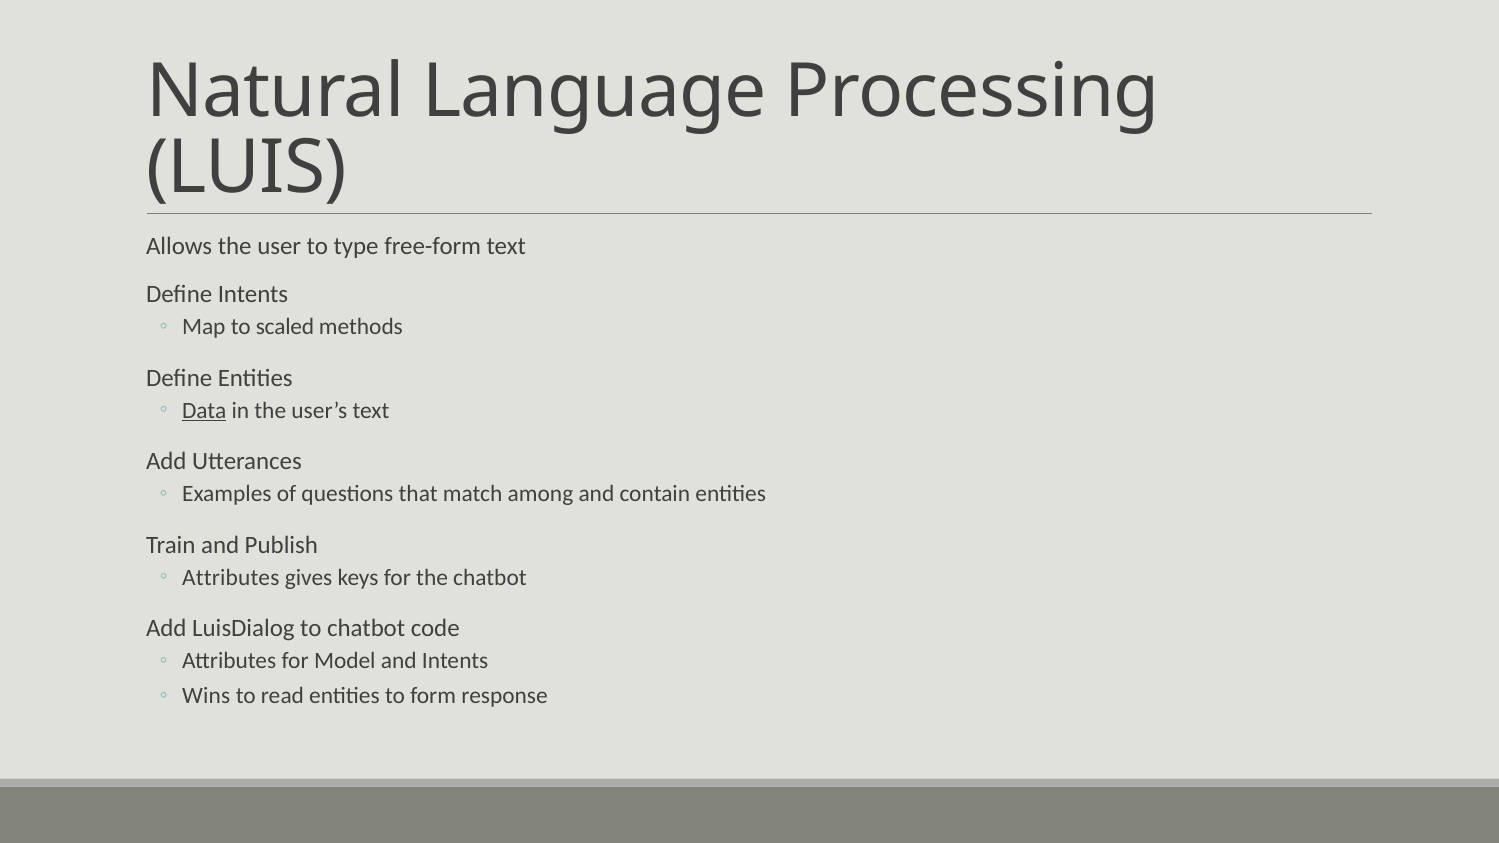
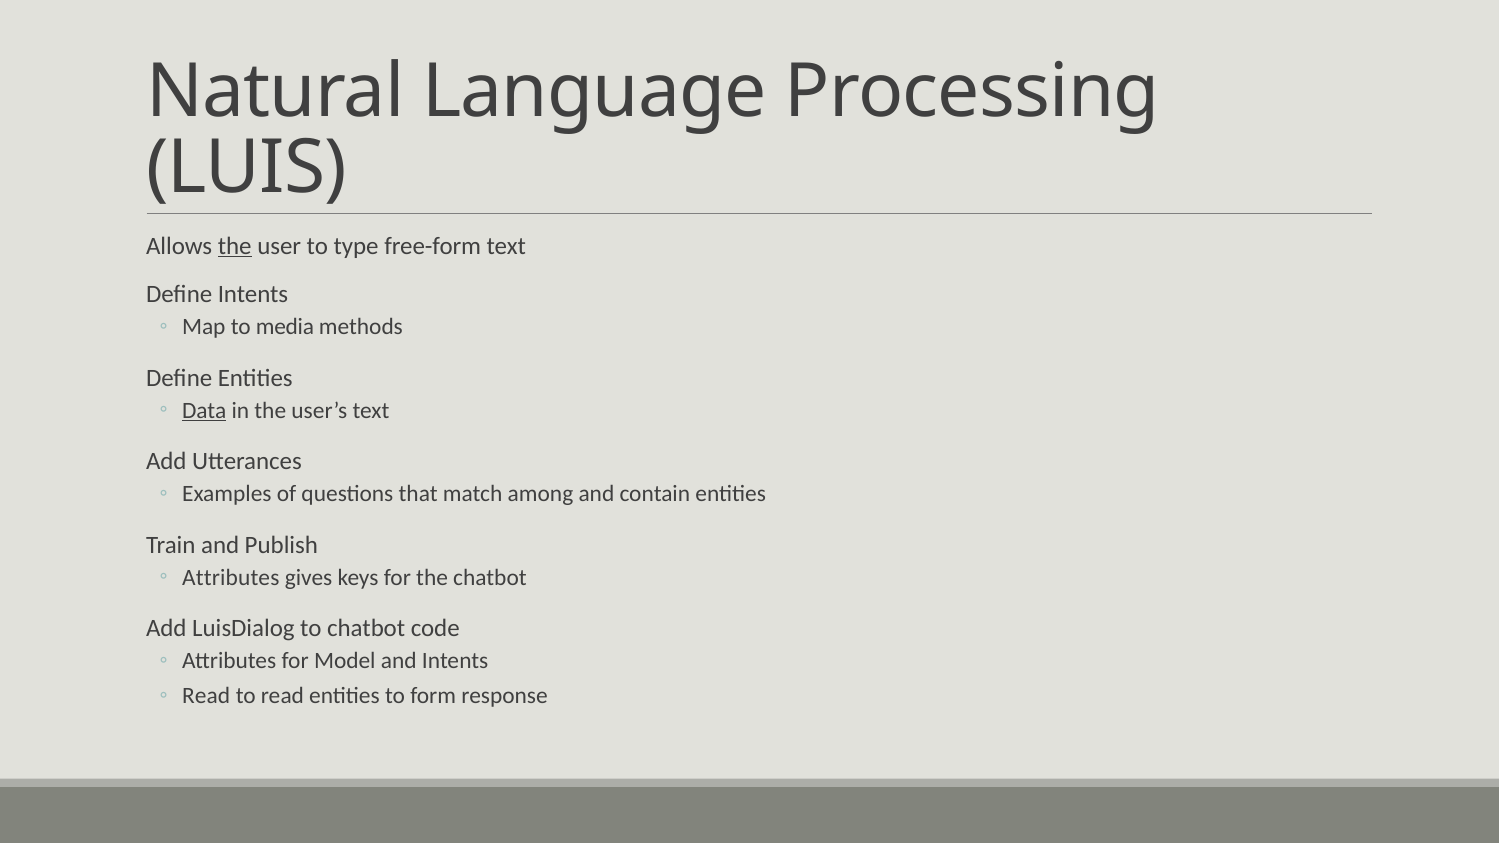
the underline: none -> present (235, 246)
scaled: scaled -> media (285, 327)
Wins: Wins -> Read (206, 696)
